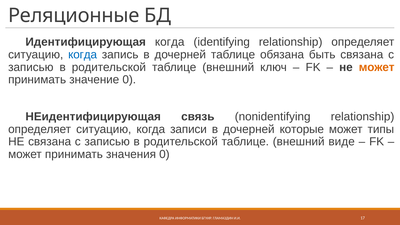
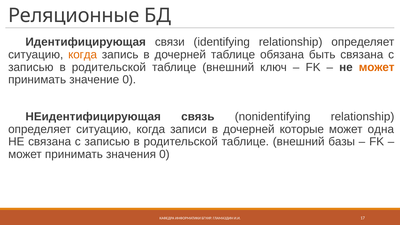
Идентифицирующая когда: когда -> связи (170, 42)
когда colour: blue -> orange (83, 55)
типы: типы -> одна (381, 129)
виде: виде -> базы (342, 142)
